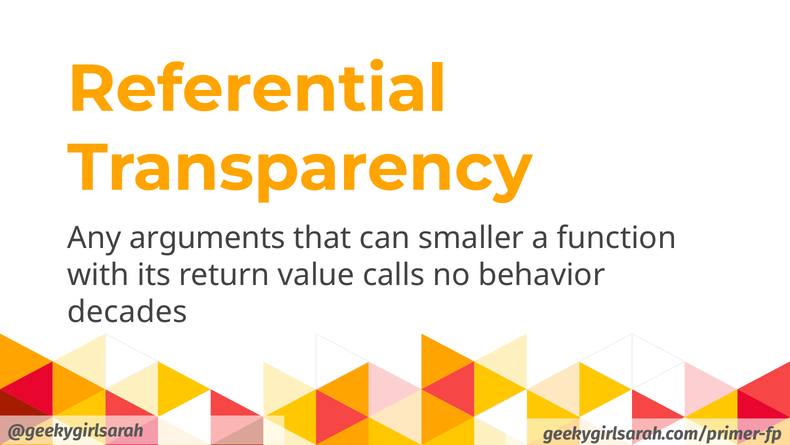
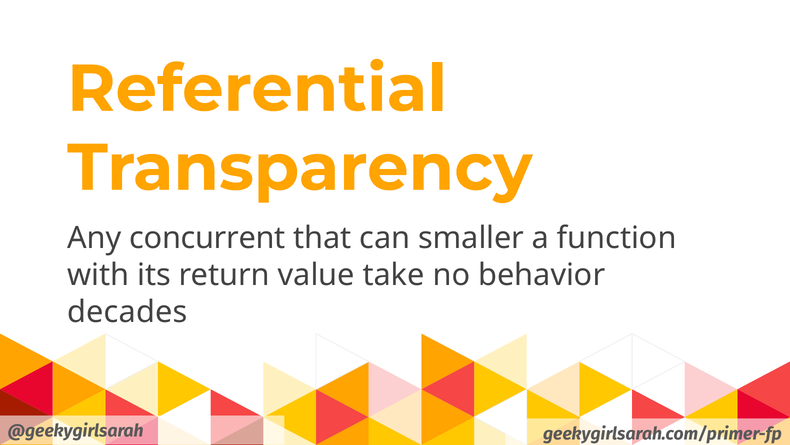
arguments: arguments -> concurrent (207, 238)
calls: calls -> take (394, 275)
